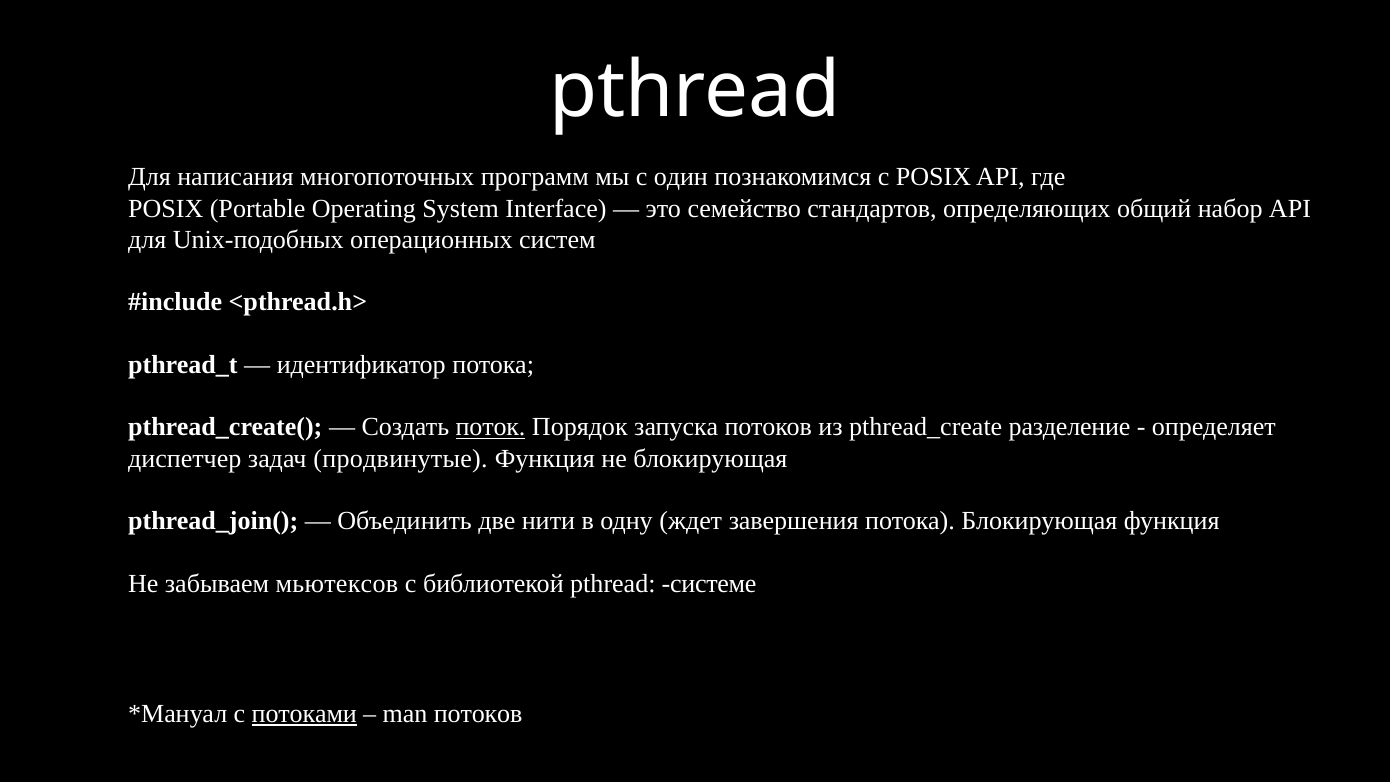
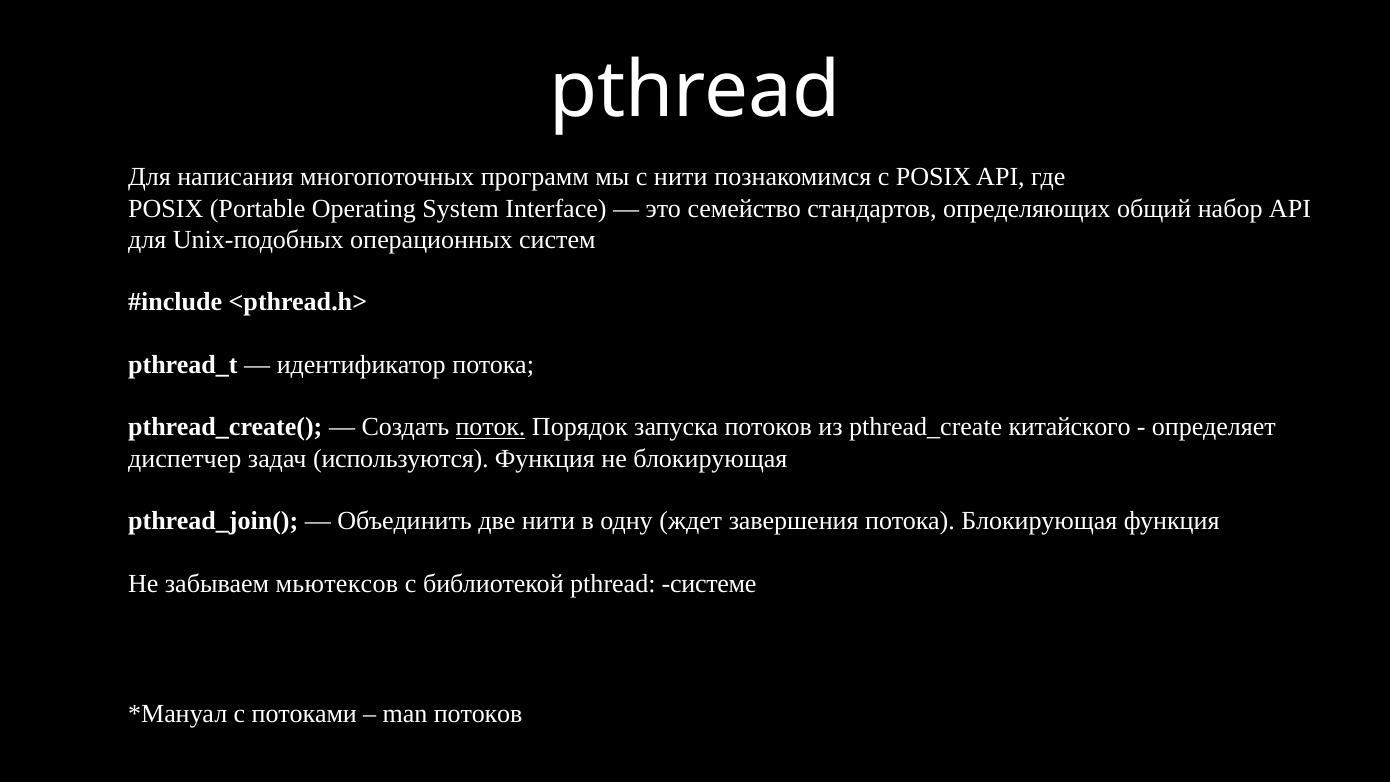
с один: один -> нити (681, 177)
разделение: разделение -> китайского (1070, 427)
продвинутые: продвинутые -> используются (401, 459)
потоками underline: present -> none (304, 714)
